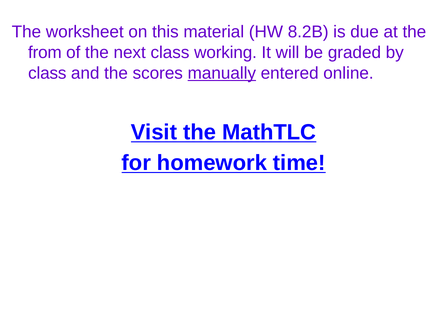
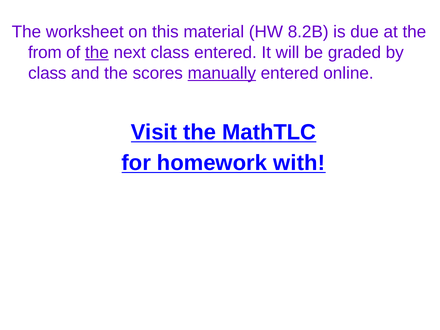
the underline: none -> present (97, 53)
class working: working -> entered (225, 53)
time: time -> with (299, 163)
